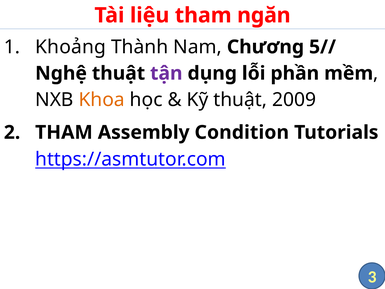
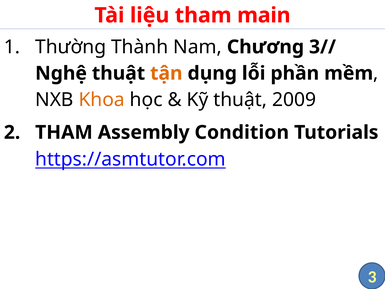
ngăn: ngăn -> main (264, 15)
Khoảng: Khoảng -> Thường (71, 47)
5//: 5// -> 3// (323, 47)
tận colour: purple -> orange (166, 73)
